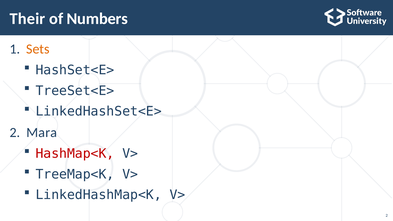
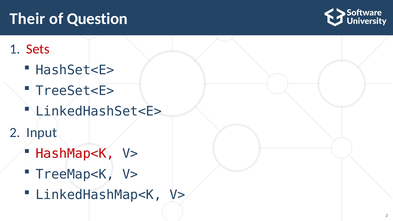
Numbers: Numbers -> Question (97, 19)
Sets colour: orange -> red (38, 49)
Mara: Mara -> Input (42, 133)
